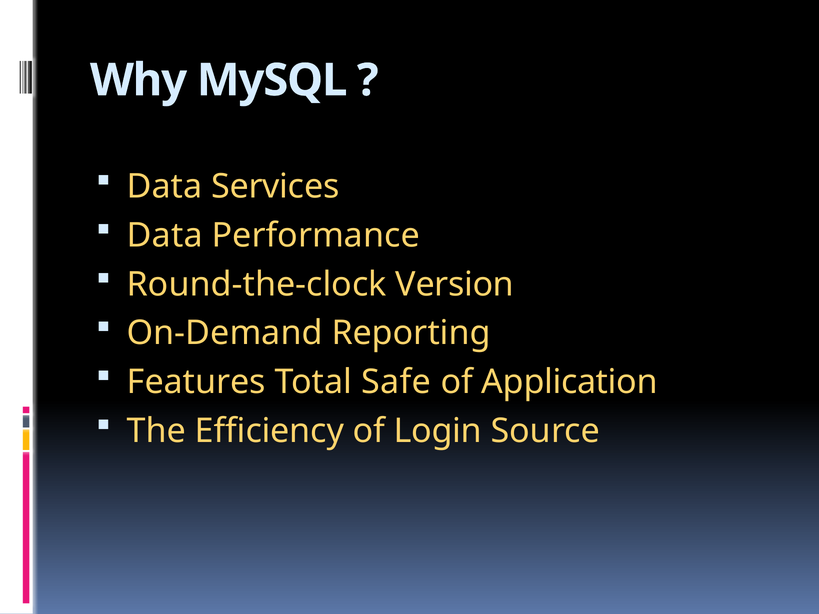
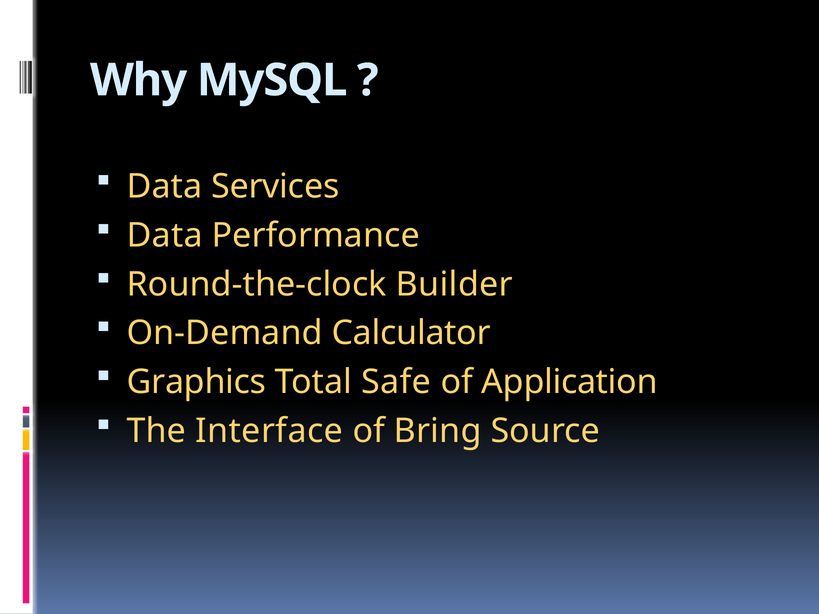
Version: Version -> Builder (454, 284)
Reporting: Reporting -> Calculator (411, 333)
Features: Features -> Graphics (196, 382)
Efficiency: Efficiency -> Interface (269, 431)
Login: Login -> Bring (438, 431)
